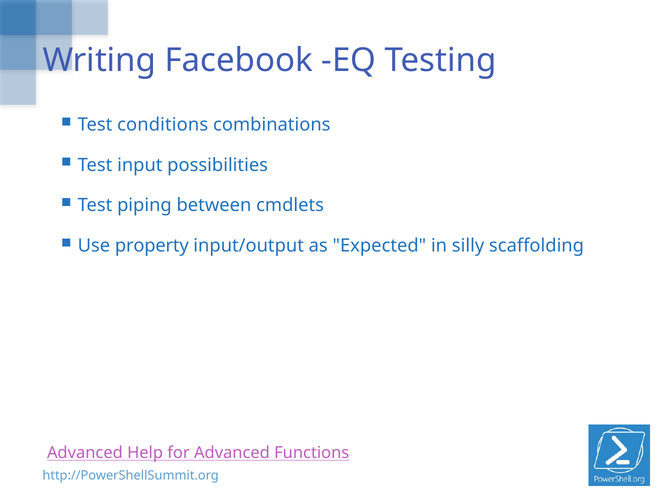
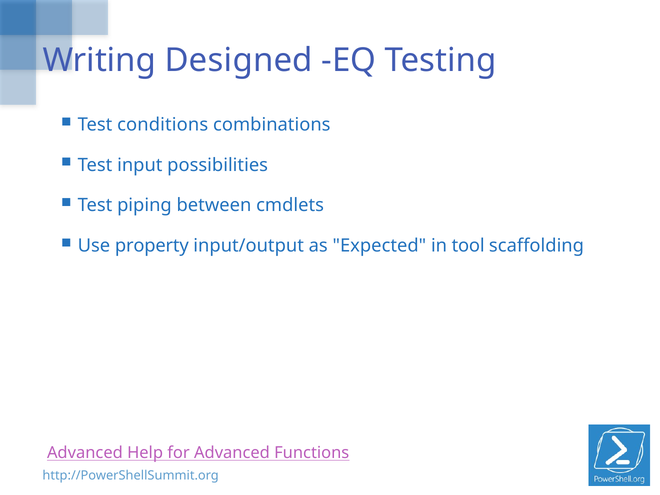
Facebook: Facebook -> Designed (239, 60)
silly: silly -> tool (468, 246)
